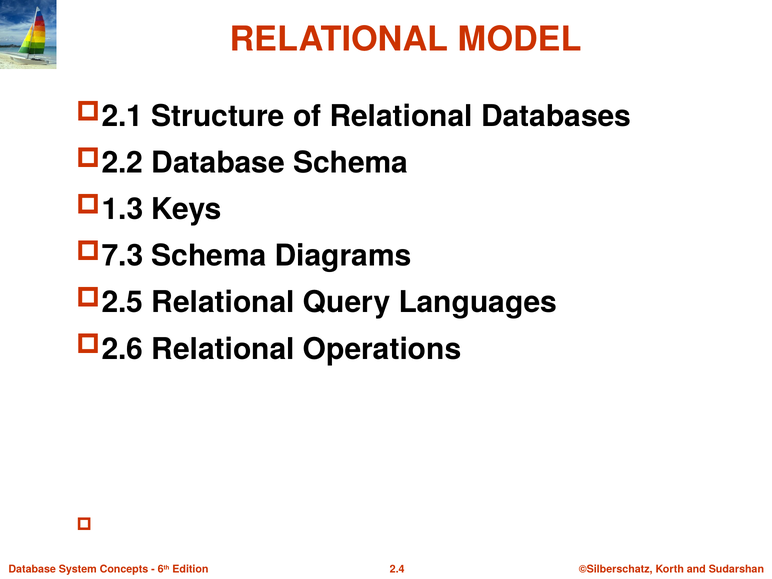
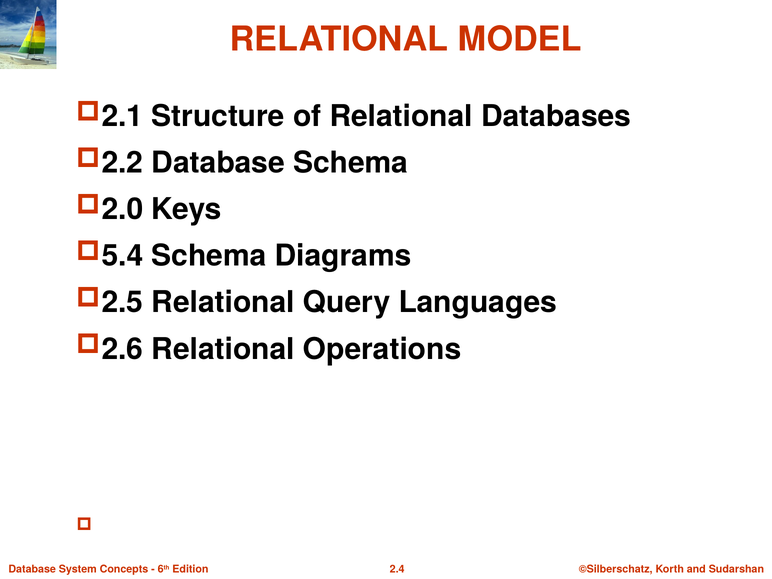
1.3: 1.3 -> 2.0 (122, 209)
7.3: 7.3 -> 5.4 (122, 256)
